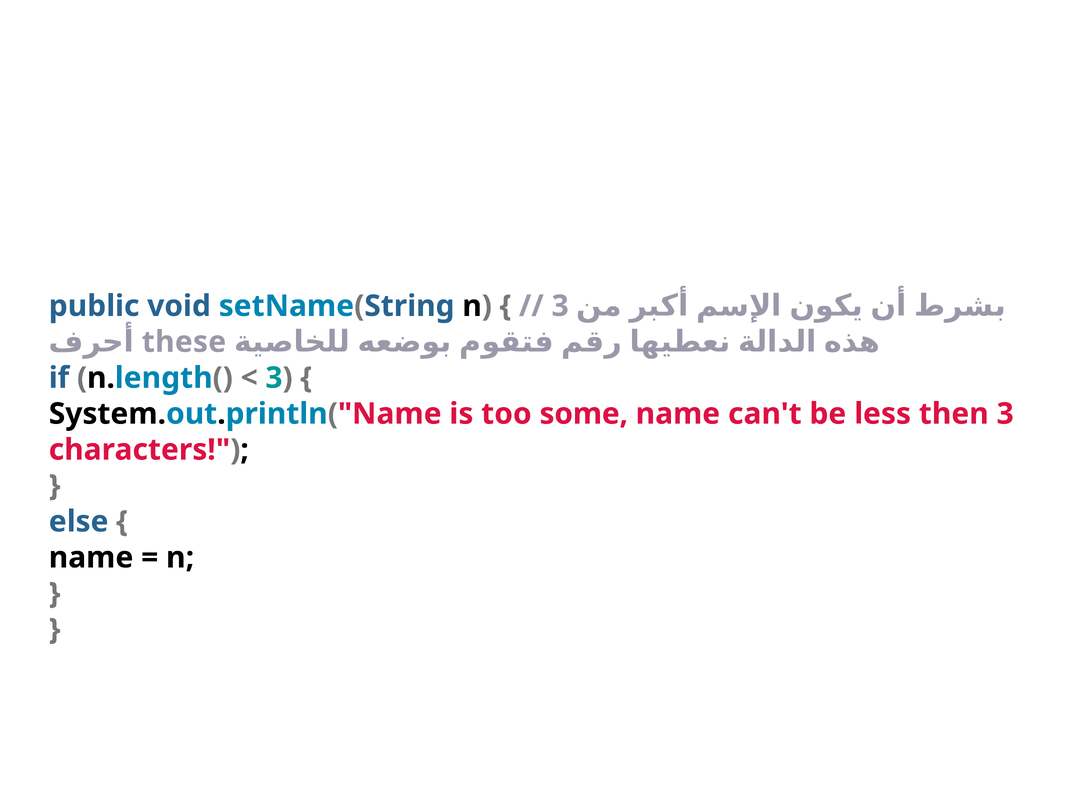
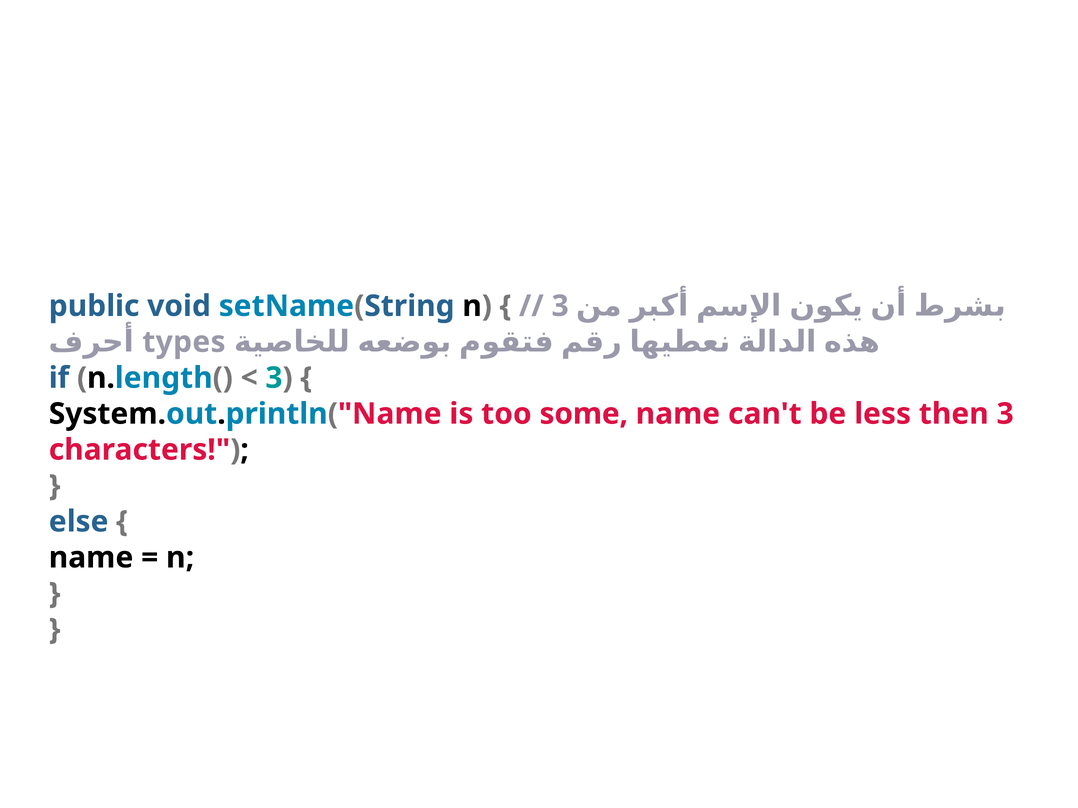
these: these -> types (184, 342)
